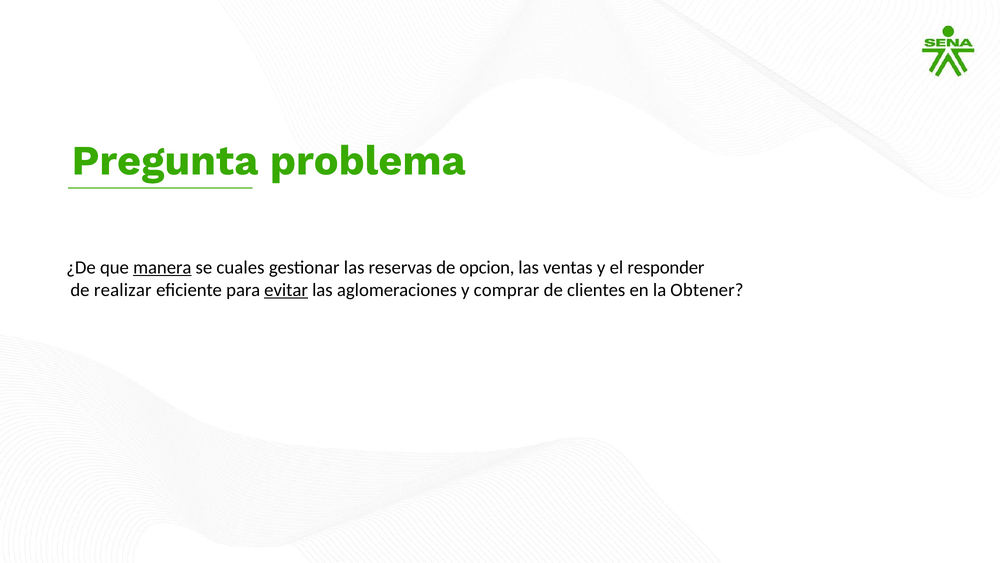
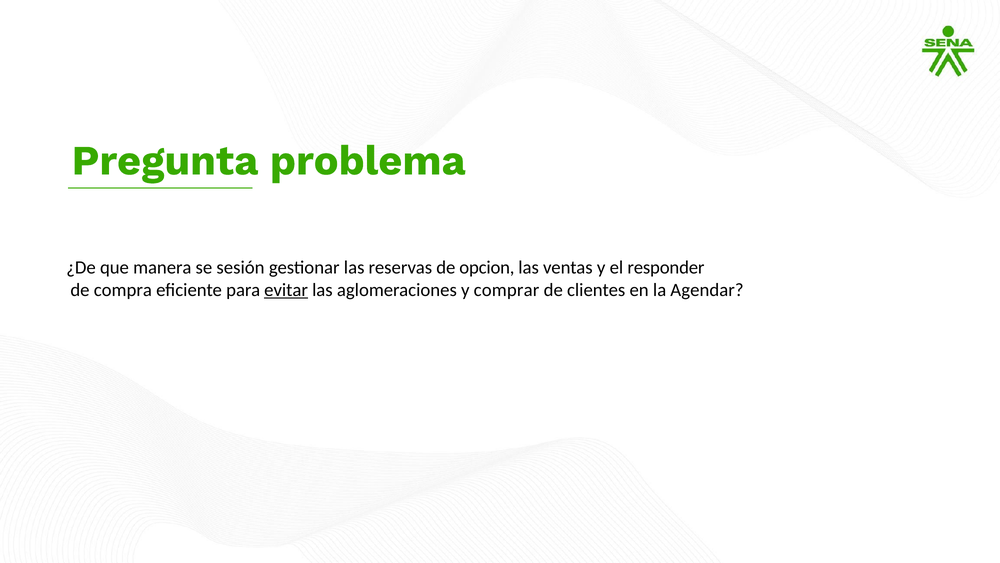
manera underline: present -> none (162, 267)
cuales: cuales -> sesión (241, 267)
realizar: realizar -> compra (123, 290)
Obtener: Obtener -> Agendar (707, 290)
